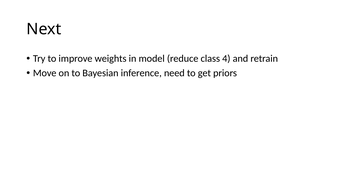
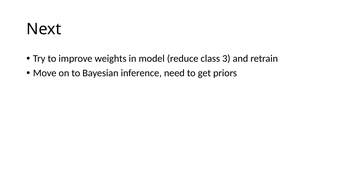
4: 4 -> 3 (226, 59)
